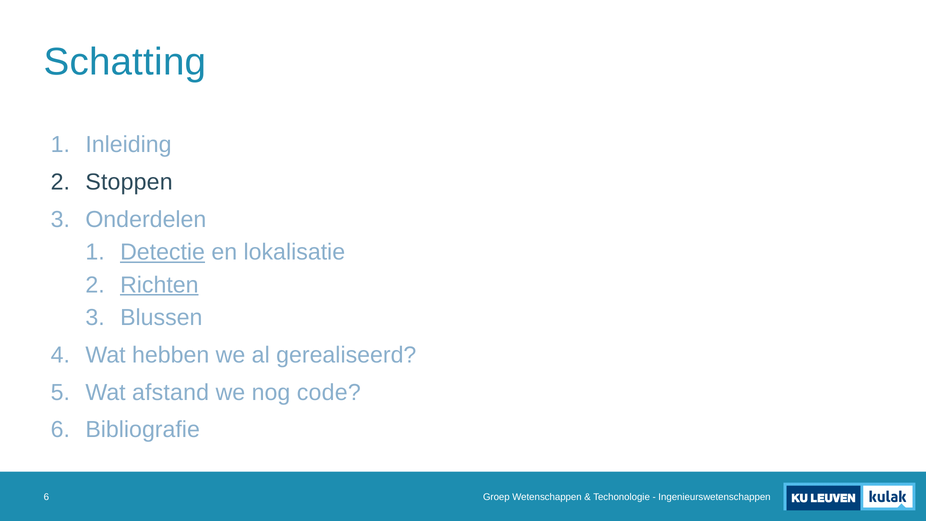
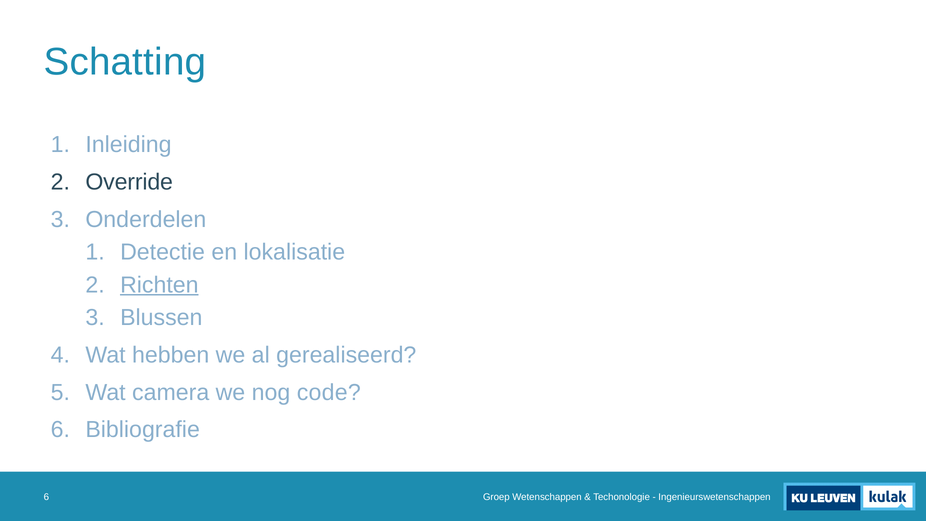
Stoppen: Stoppen -> Override (129, 182)
Detectie underline: present -> none (163, 252)
afstand: afstand -> camera (171, 392)
